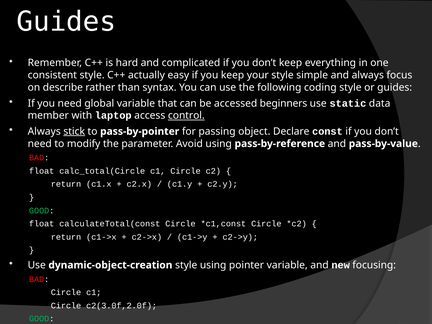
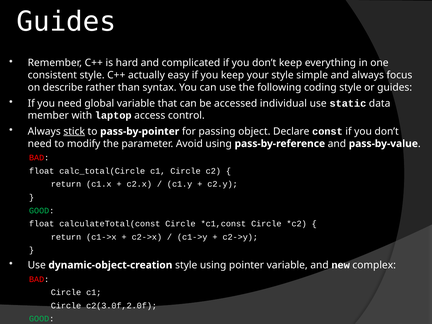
beginners: beginners -> individual (283, 103)
control underline: present -> none (186, 116)
focusing: focusing -> complex (374, 265)
